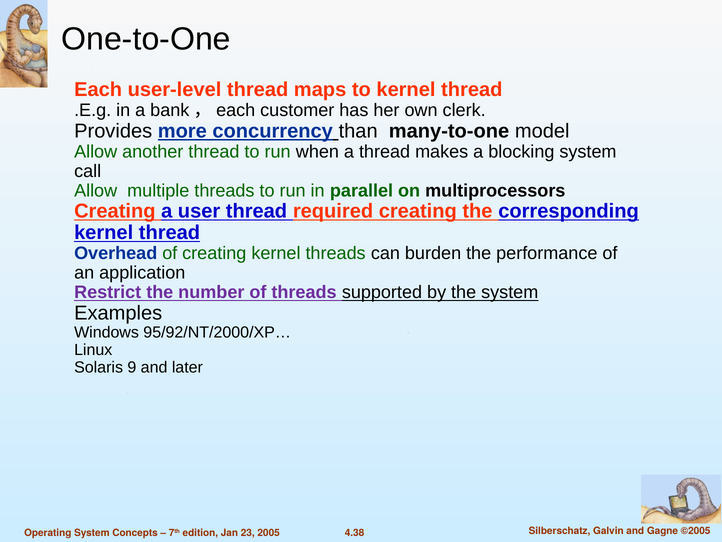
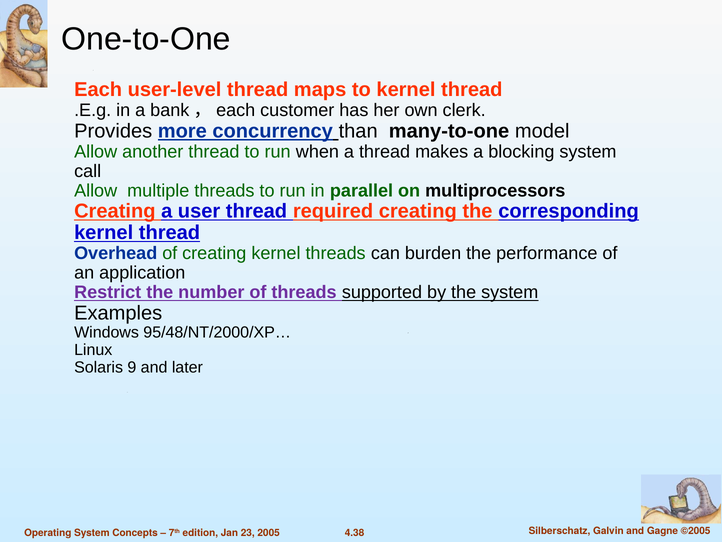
95/92/NT/2000/XP…: 95/92/NT/2000/XP… -> 95/48/NT/2000/XP… (217, 332)
